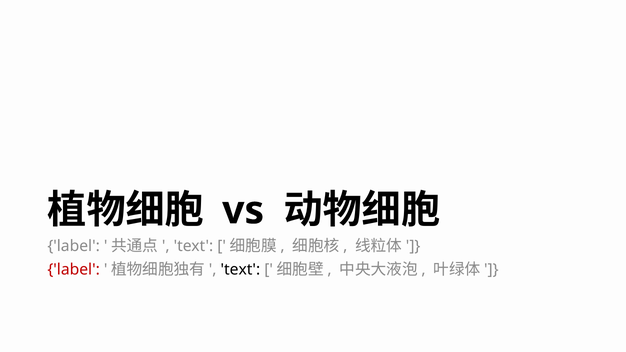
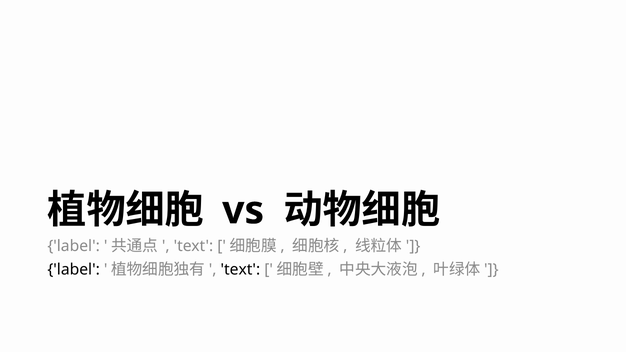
label colour: red -> black (74, 270)
